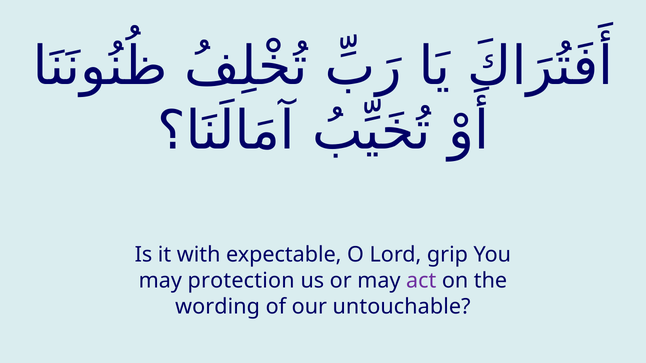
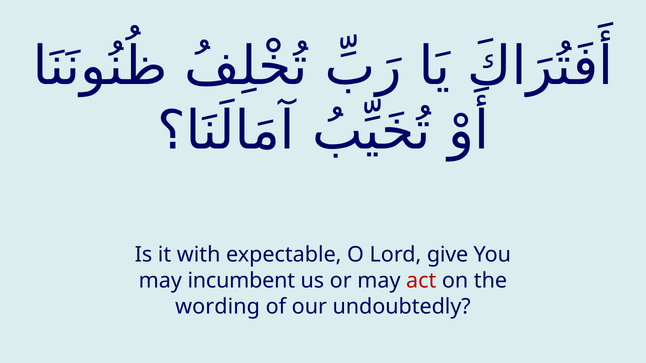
grip: grip -> give (448, 255)
protection: protection -> incumbent (241, 281)
act colour: purple -> red (421, 281)
untouchable: untouchable -> undoubtedly (402, 307)
